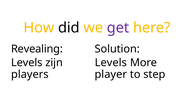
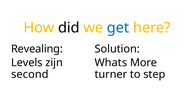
get colour: purple -> blue (118, 28)
Levels: Levels -> Whats (111, 63)
players: players -> second (30, 74)
player: player -> turner (111, 74)
